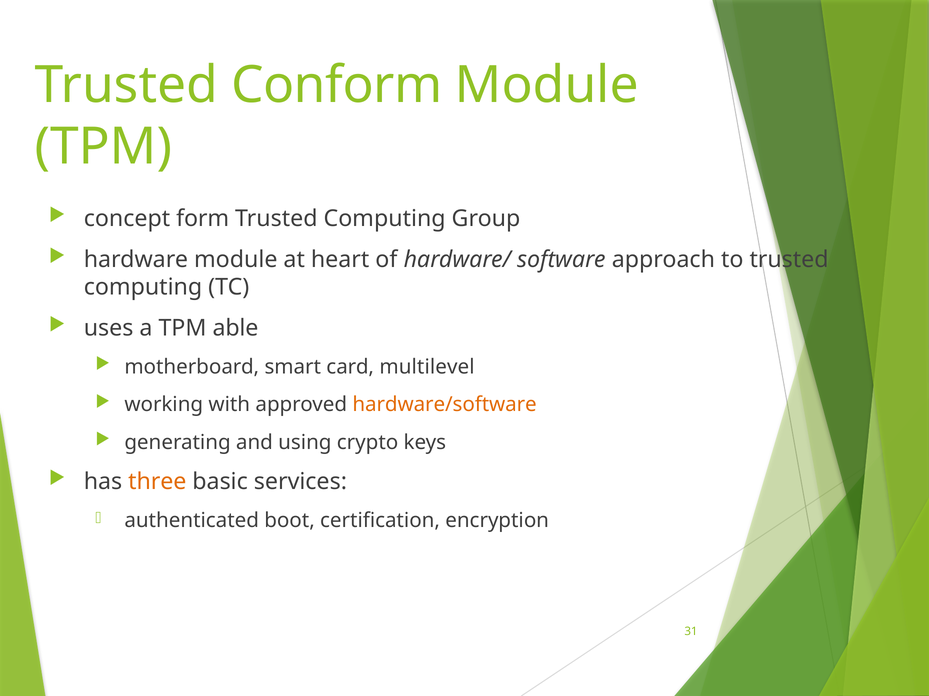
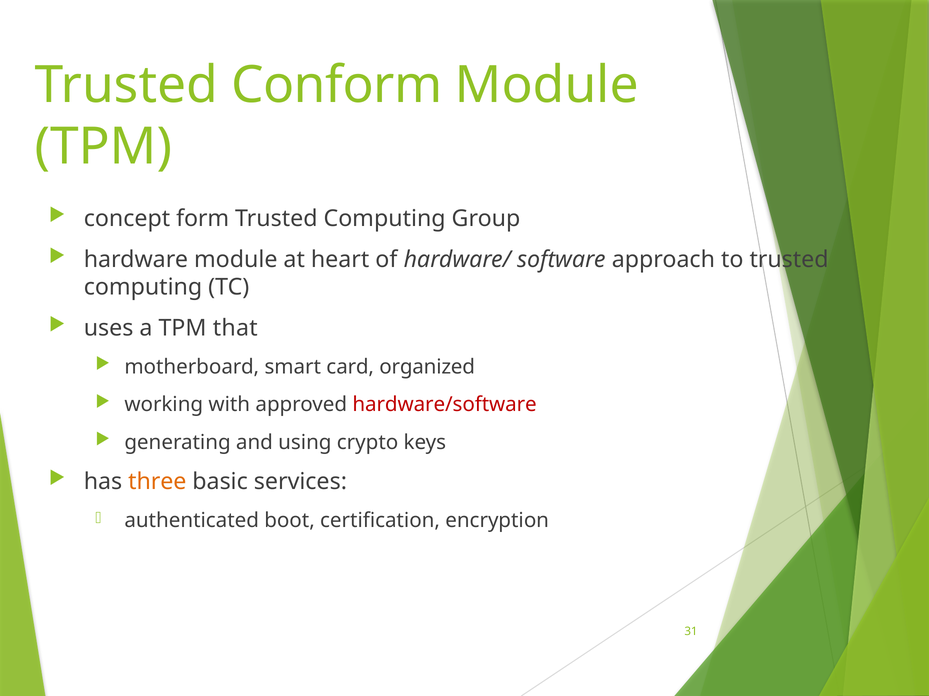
able: able -> that (235, 328)
multilevel: multilevel -> organized (427, 367)
hardware/software colour: orange -> red (445, 405)
